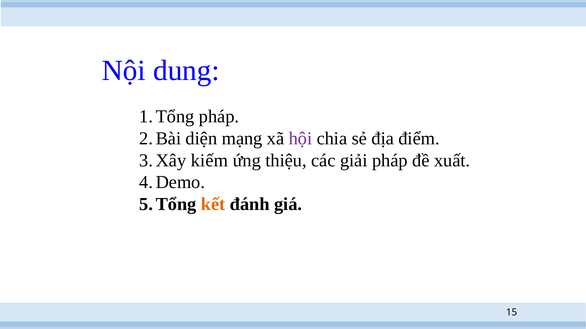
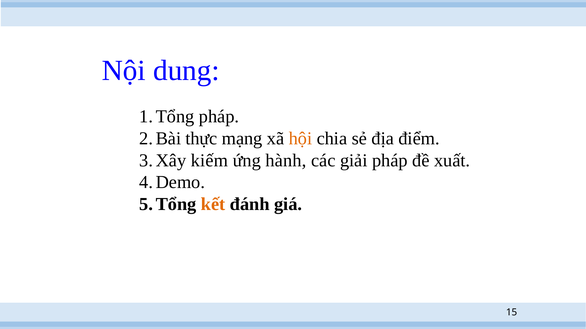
diện: diện -> thực (202, 139)
hội colour: purple -> orange (300, 139)
thiệu: thiệu -> hành (286, 161)
